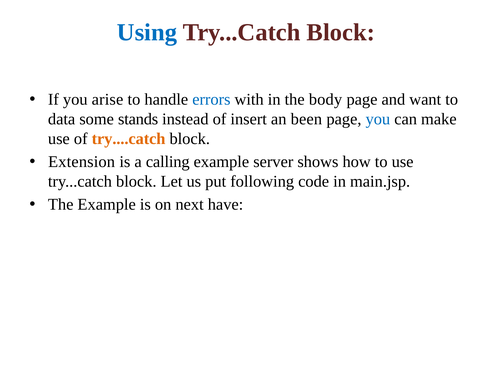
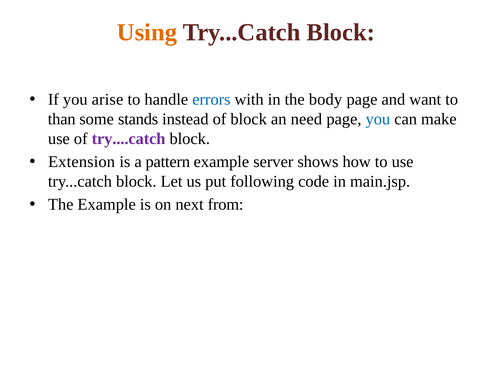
Using colour: blue -> orange (147, 32)
data: data -> than (62, 119)
of insert: insert -> block (249, 119)
been: been -> need (306, 119)
try....catch colour: orange -> purple (129, 139)
calling: calling -> pattern (168, 162)
have: have -> from (226, 204)
